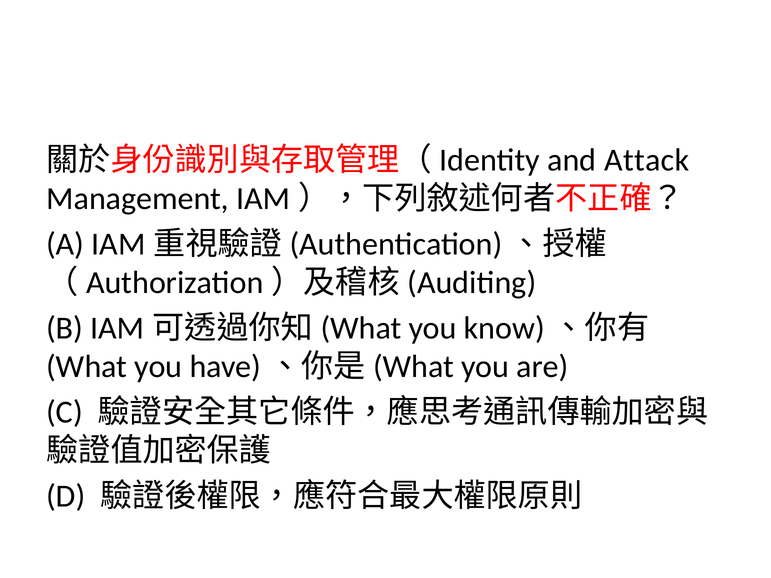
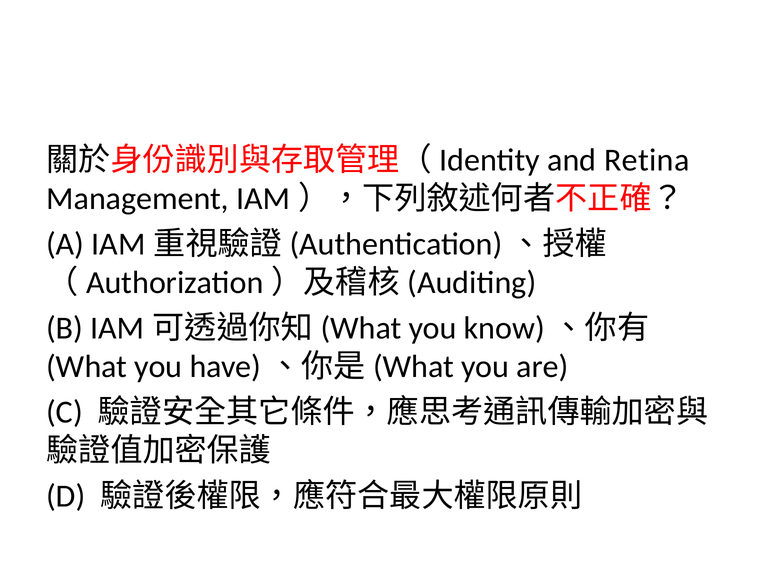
Attack: Attack -> Retina (647, 160)
